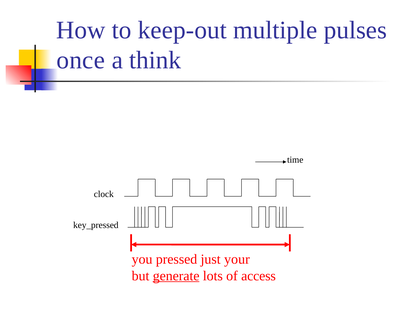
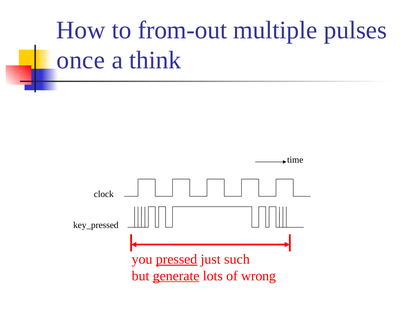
keep-out: keep-out -> from-out (182, 30)
pressed underline: none -> present (177, 260)
your: your -> such (237, 260)
access: access -> wrong (259, 276)
